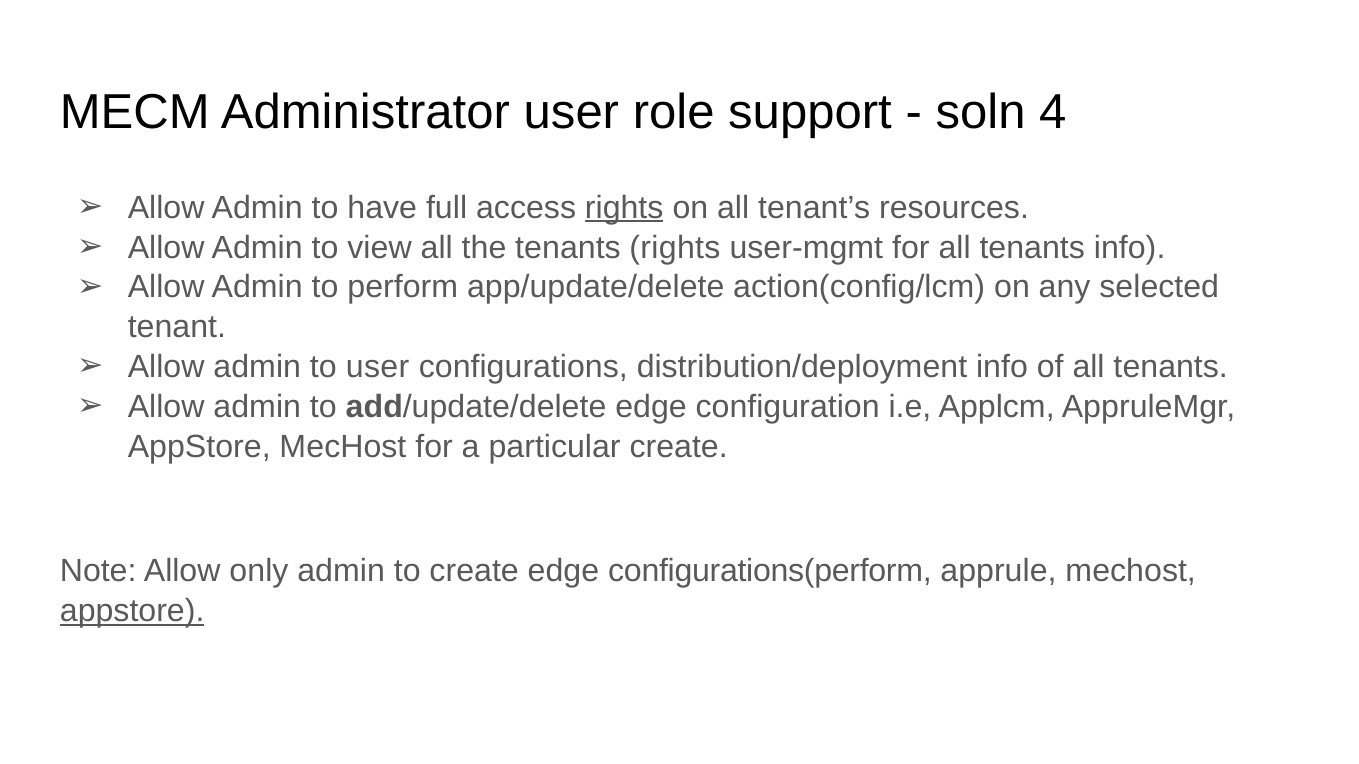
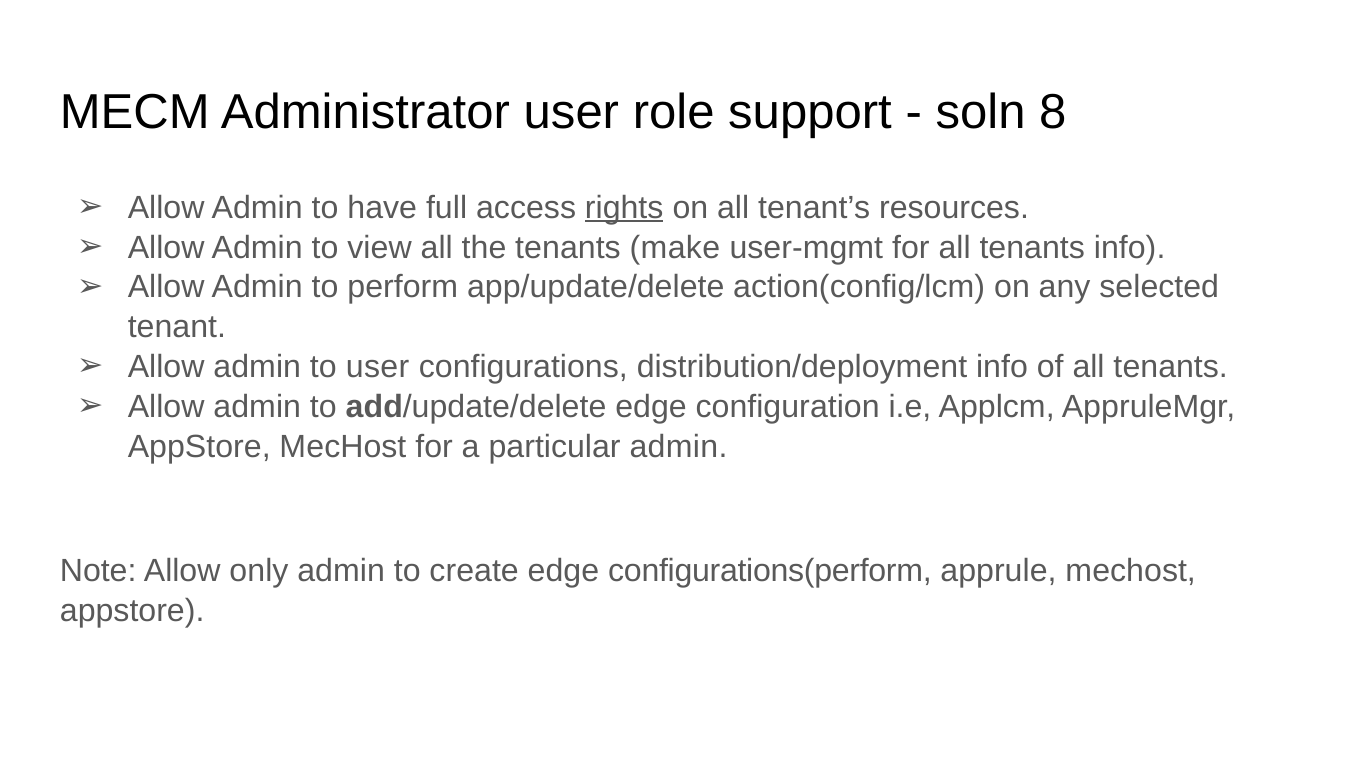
4: 4 -> 8 (1053, 113)
tenants rights: rights -> make (675, 248)
particular create: create -> admin (678, 447)
appstore underline: present -> none (132, 612)
